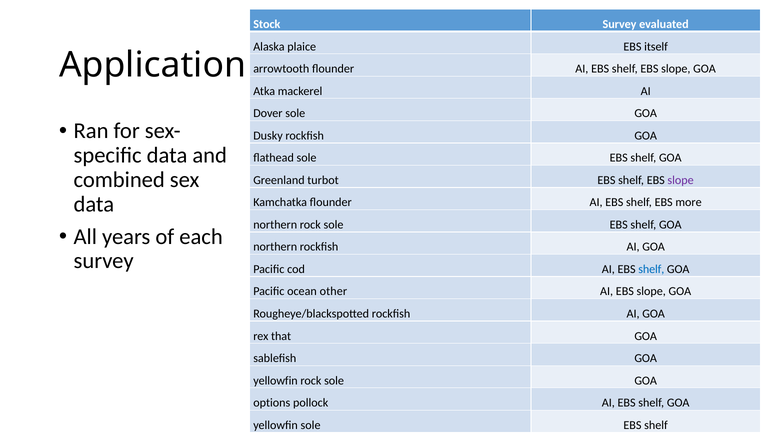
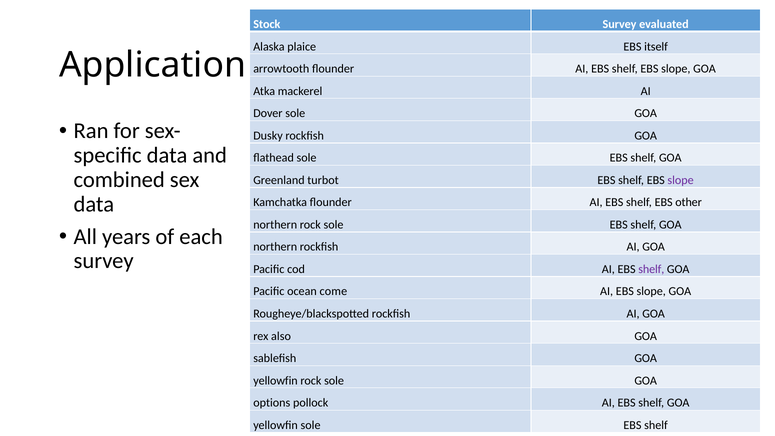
more: more -> other (689, 202)
shelf colour: blue -> purple (651, 269)
other: other -> come (333, 291)
that: that -> also (281, 336)
